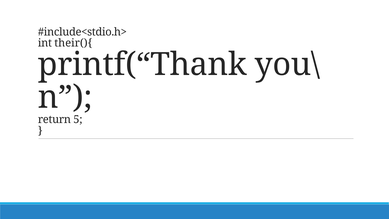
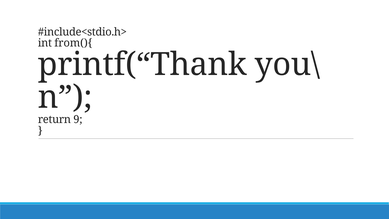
their(){: their(){ -> from(){ (73, 43)
5: 5 -> 9 (78, 120)
